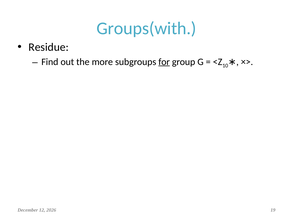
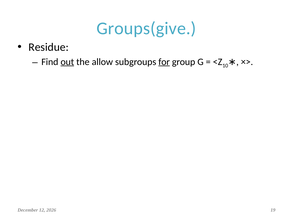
Groups(with: Groups(with -> Groups(give (146, 28)
out underline: none -> present (67, 62)
more: more -> allow (102, 62)
